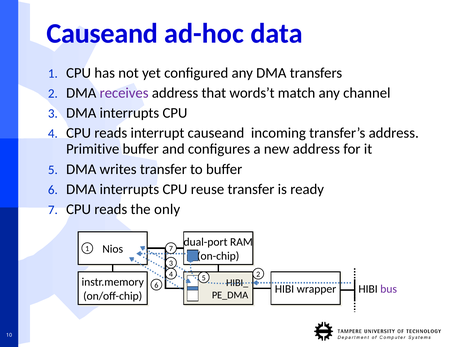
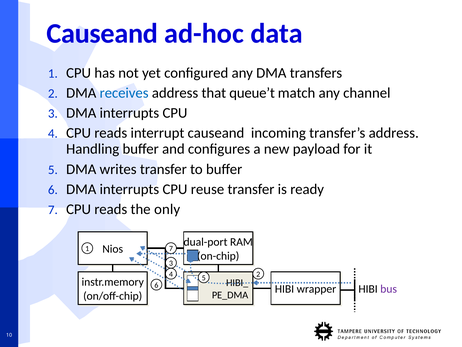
receives colour: purple -> blue (124, 93)
words’t: words’t -> queue’t (252, 93)
Primitive: Primitive -> Handling (93, 149)
new address: address -> payload (316, 149)
